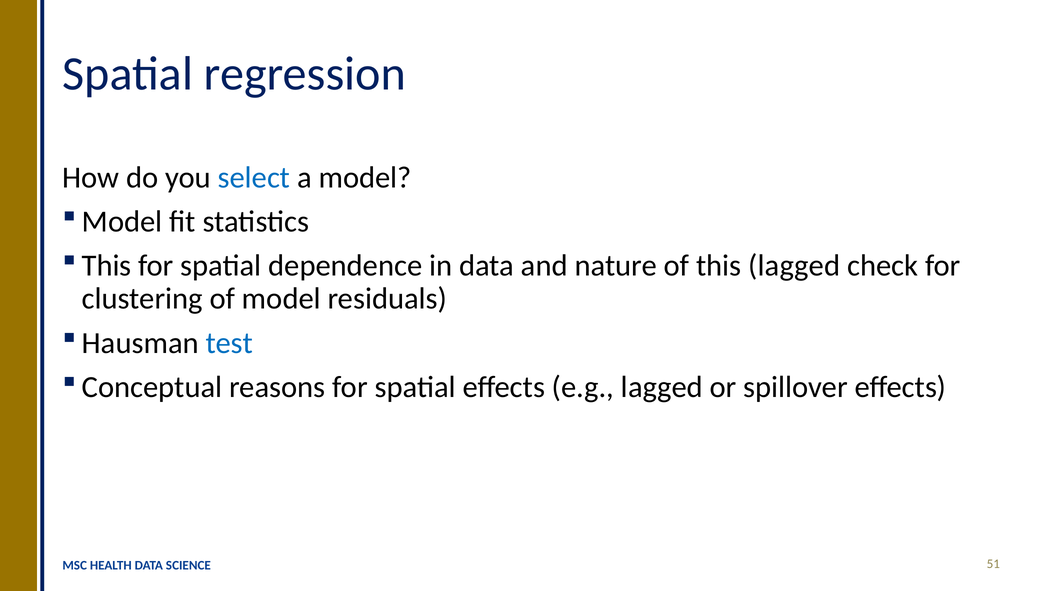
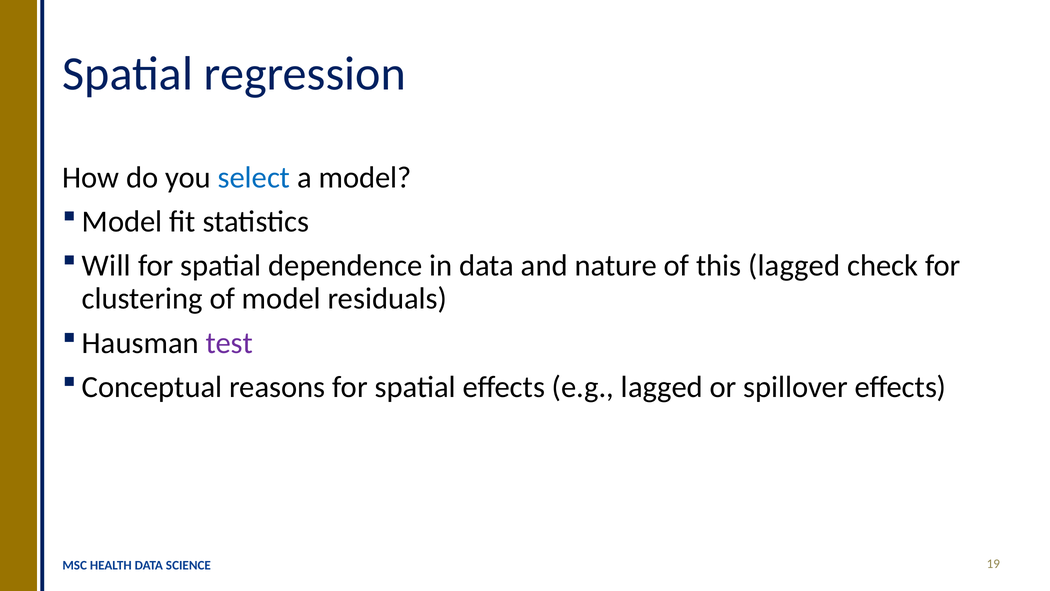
This: This -> Will (106, 266)
test colour: blue -> purple (229, 343)
51: 51 -> 19 (993, 564)
